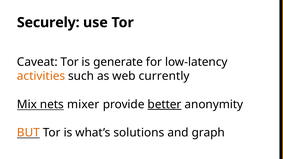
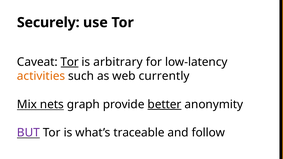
Tor underline: none -> present (70, 62)
generate: generate -> arbitrary (118, 62)
mixer: mixer -> graph (83, 104)
BUT colour: orange -> purple (28, 133)
solutions: solutions -> traceable (139, 133)
graph: graph -> follow (208, 133)
